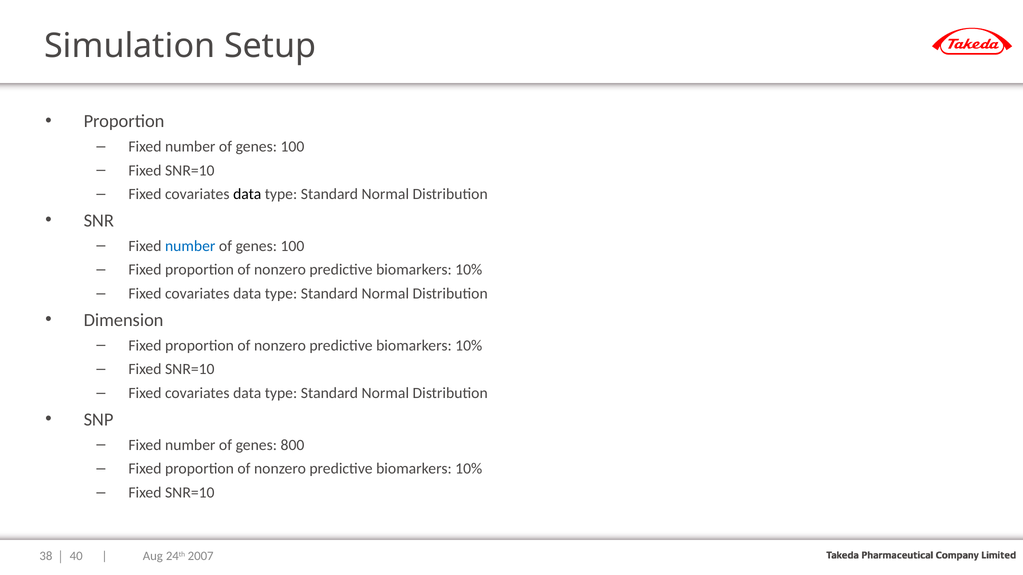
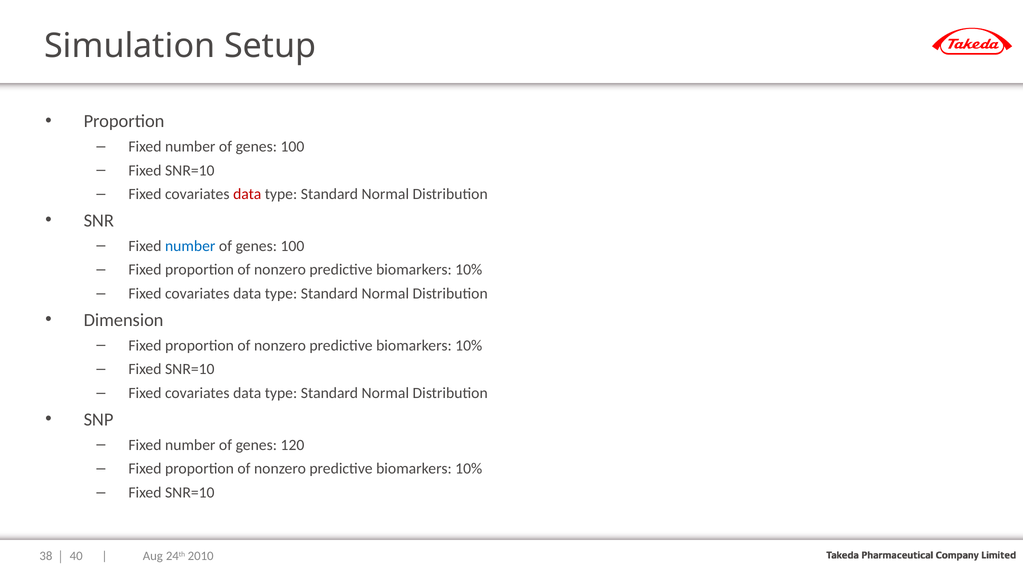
data colour: black -> red (247, 194)
800: 800 -> 120 (292, 445)
2007: 2007 -> 2010 (201, 557)
